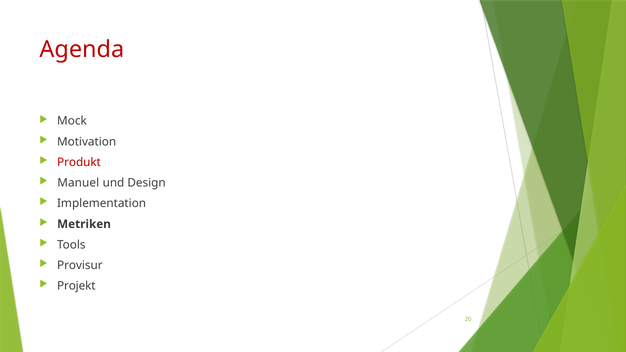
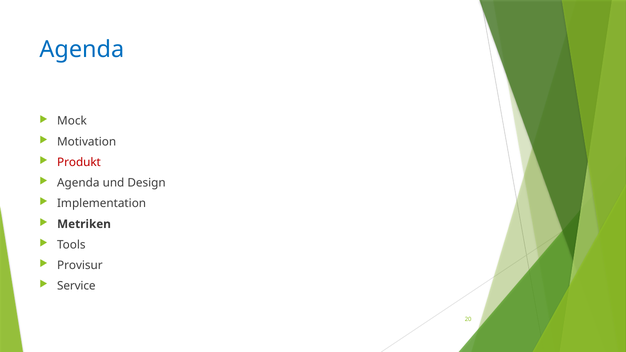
Agenda colour: red -> blue (82, 49)
Manuel: Manuel -> Agenda (78, 183)
Projekt: Projekt -> Service (76, 286)
